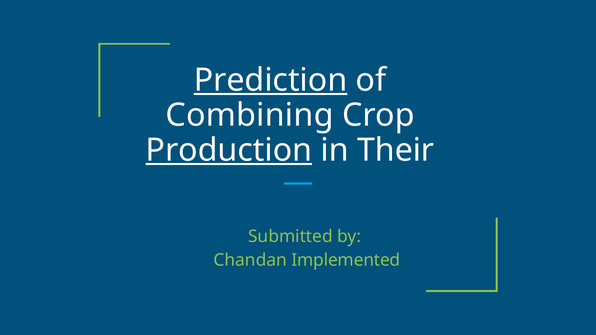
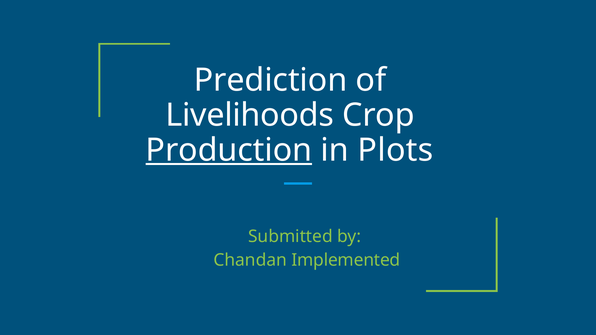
Prediction underline: present -> none (271, 80)
Combining: Combining -> Livelihoods (250, 115)
Their: Their -> Plots (395, 150)
